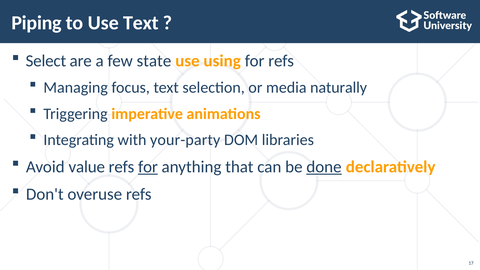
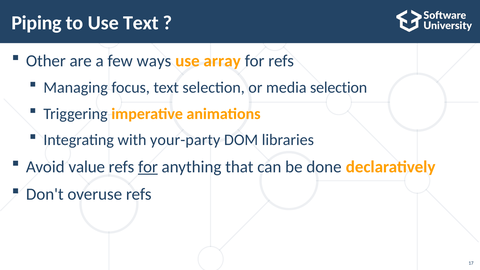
Select: Select -> Other (46, 61)
state: state -> ways (154, 61)
using: using -> array (222, 61)
media naturally: naturally -> selection (339, 88)
done underline: present -> none (324, 167)
